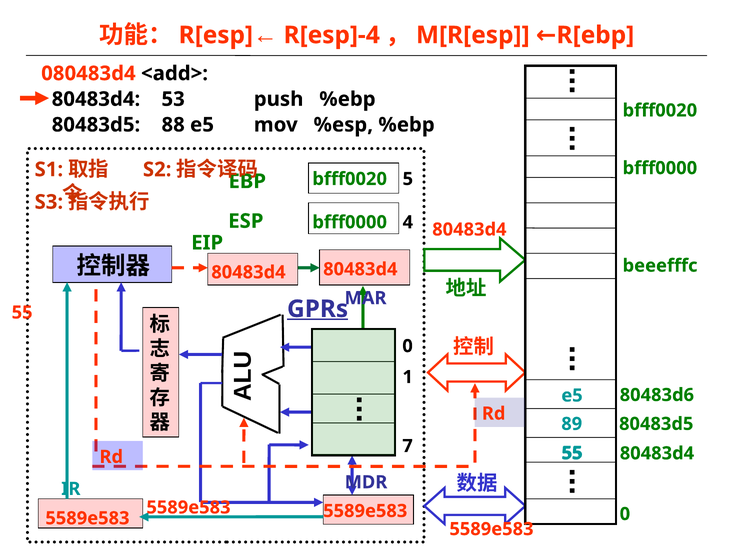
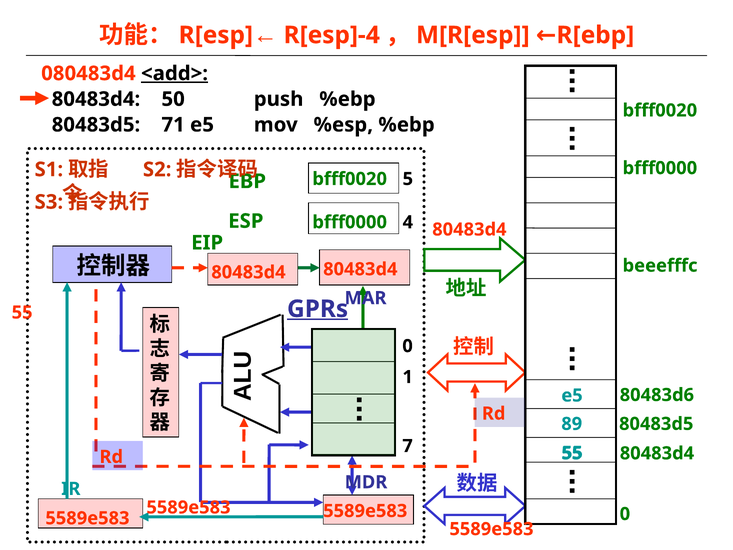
<add> underline: none -> present (175, 73)
53: 53 -> 50 (173, 99)
88: 88 -> 71 (173, 125)
